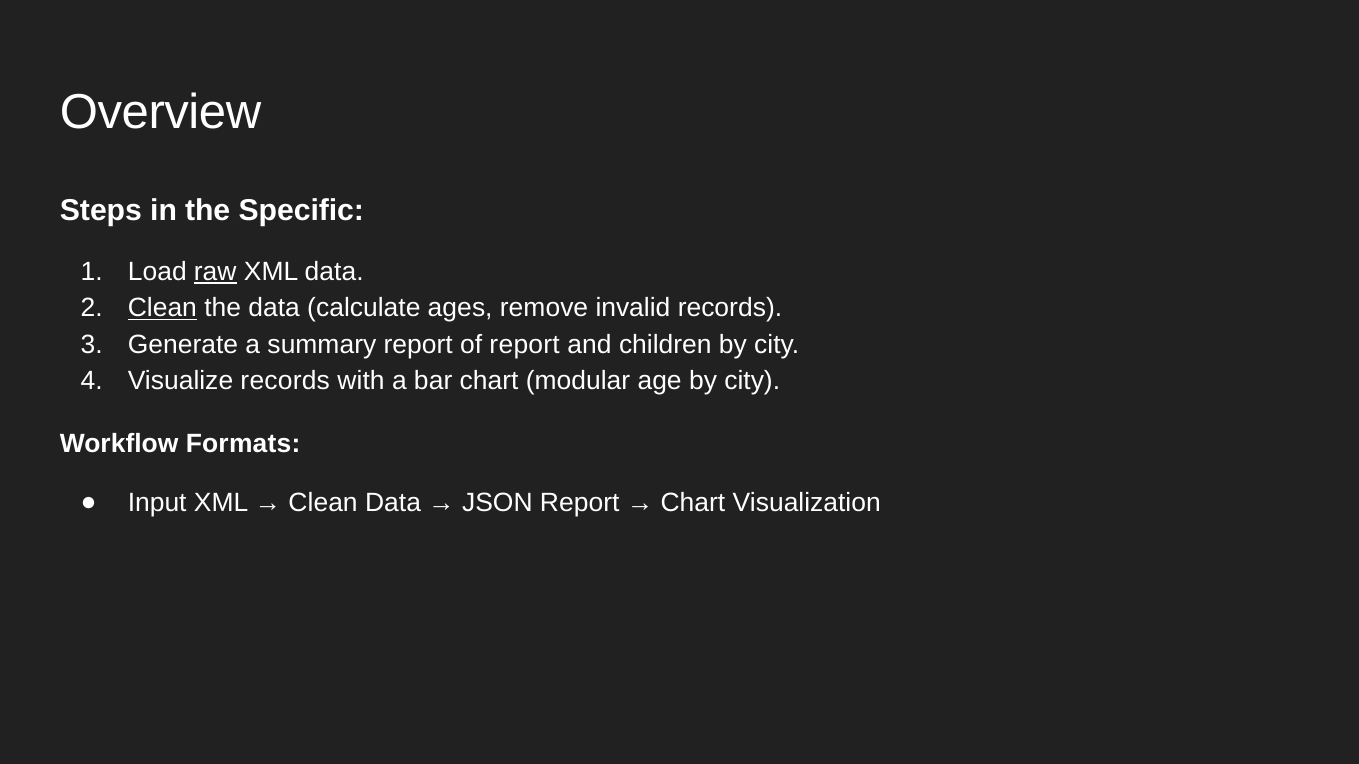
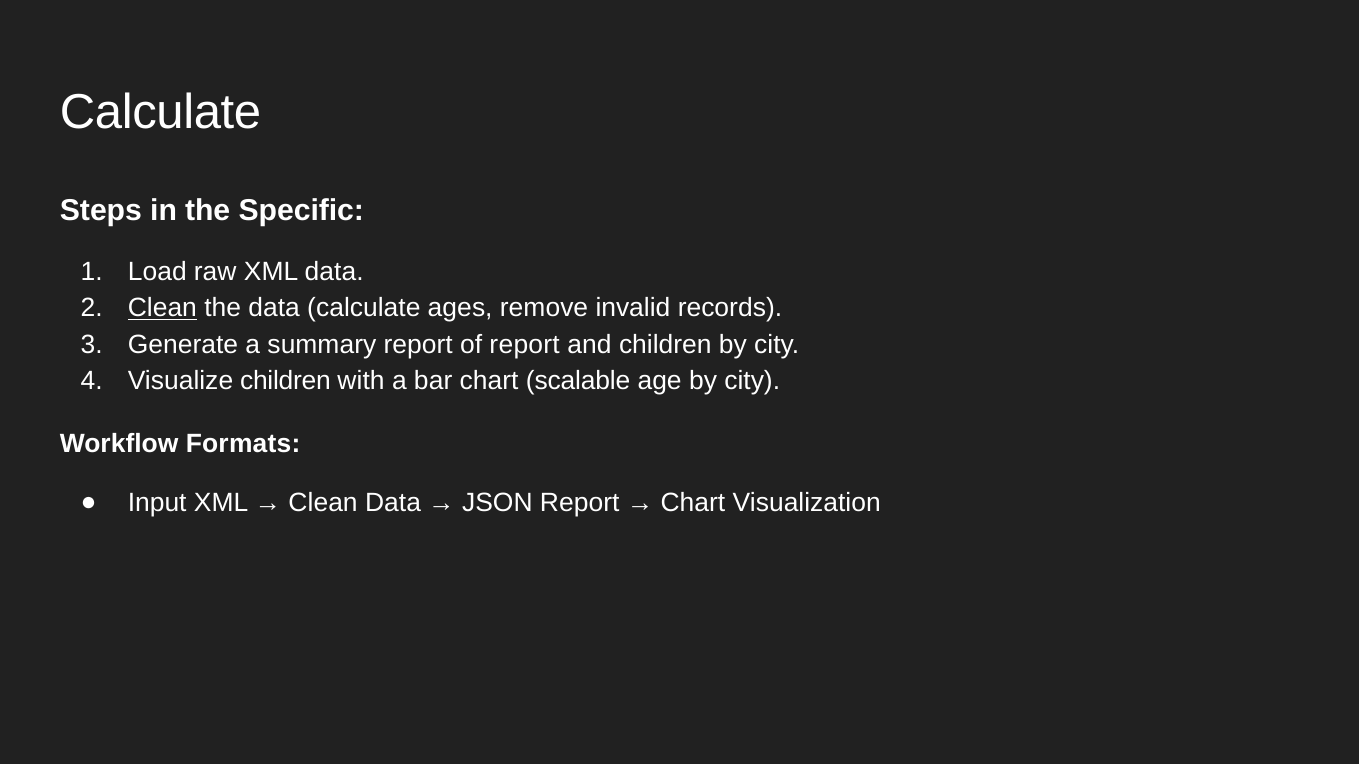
Overview: Overview -> Calculate (161, 113)
raw underline: present -> none (215, 272)
Visualize records: records -> children (285, 381)
modular: modular -> scalable (578, 381)
